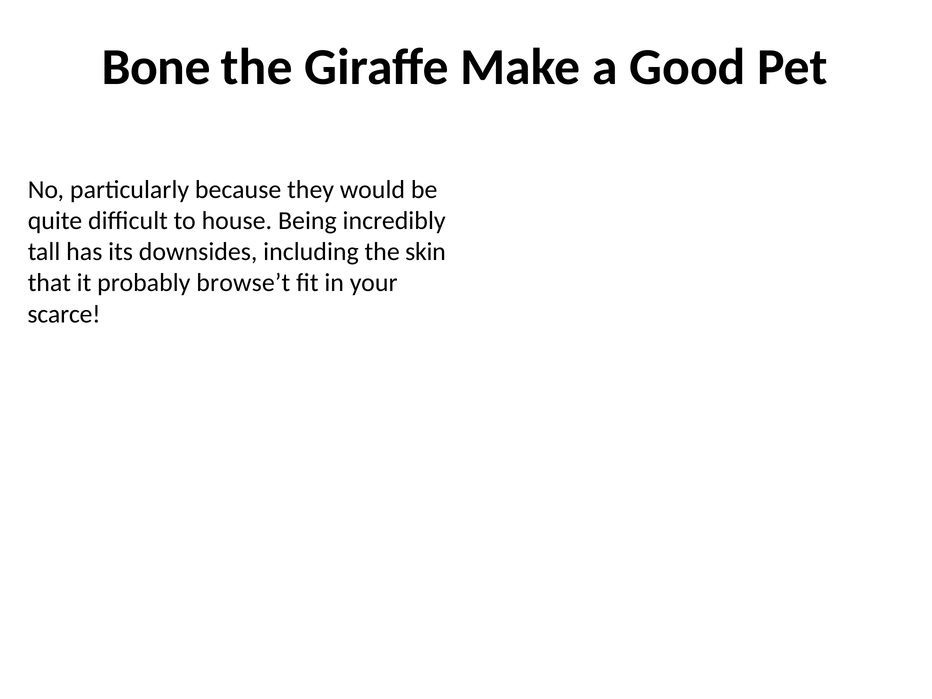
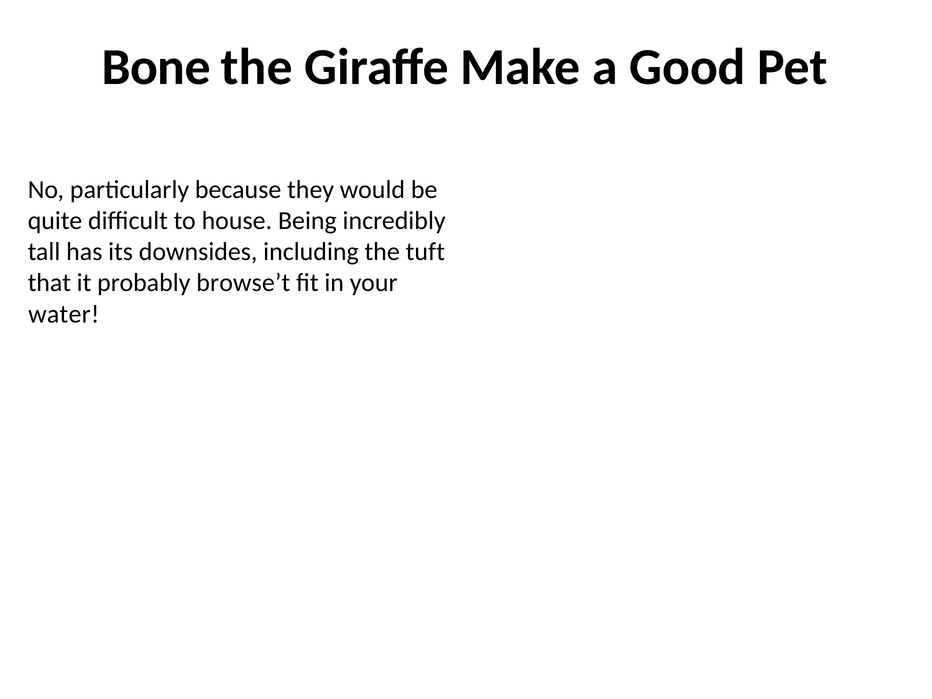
skin: skin -> tuft (425, 252)
scarce: scarce -> water (64, 314)
